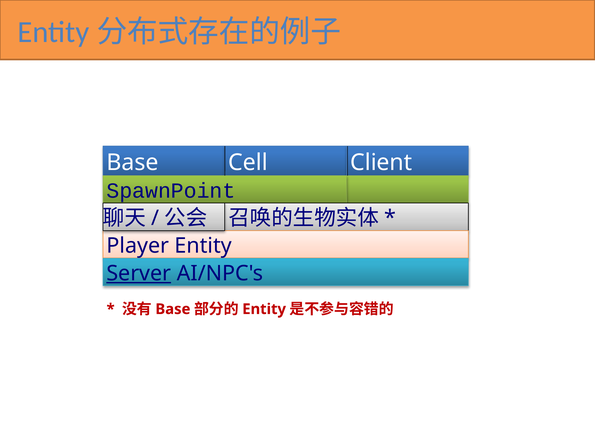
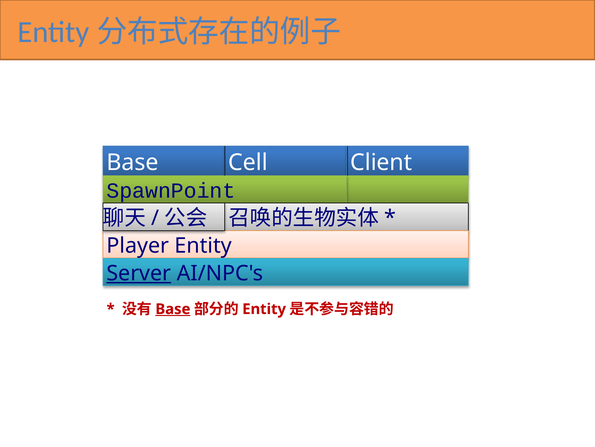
Base underline: none -> present (173, 309)
